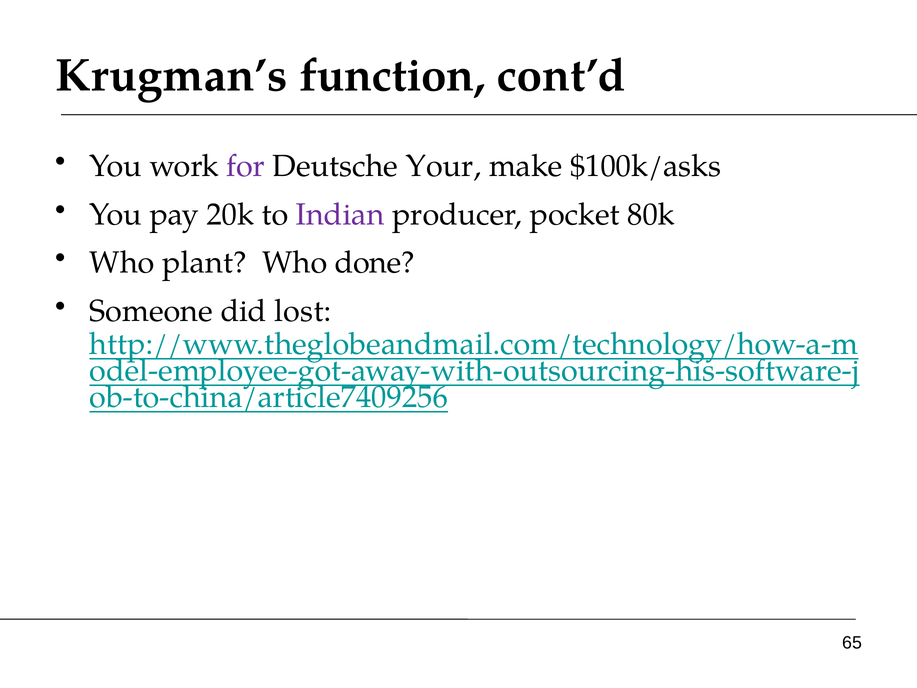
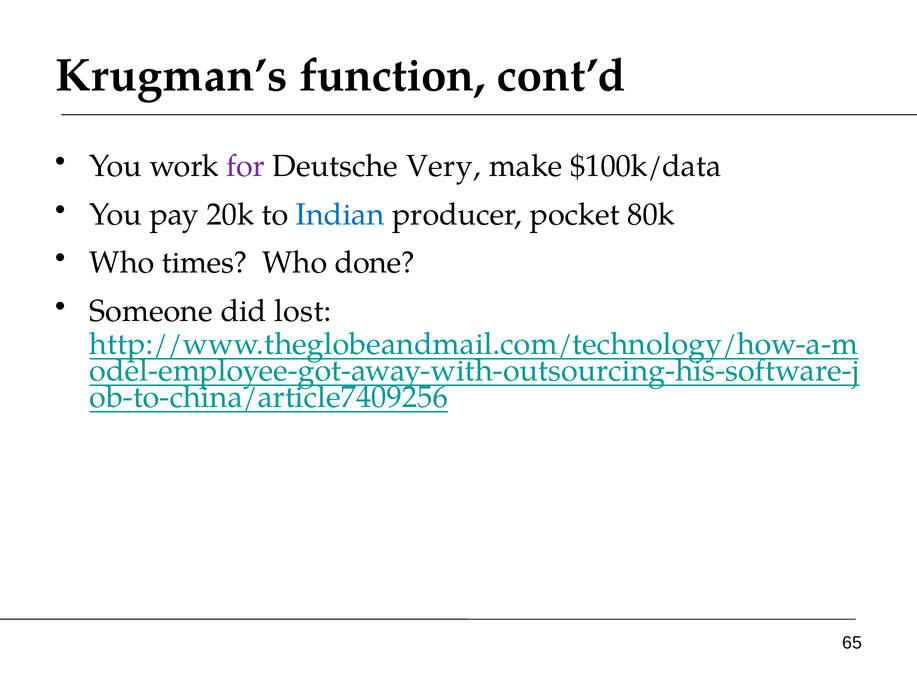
Your: Your -> Very (443, 166)
$100k/asks: $100k/asks -> $100k/data (646, 166)
Indian colour: purple -> blue (340, 214)
plant: plant -> times (205, 263)
